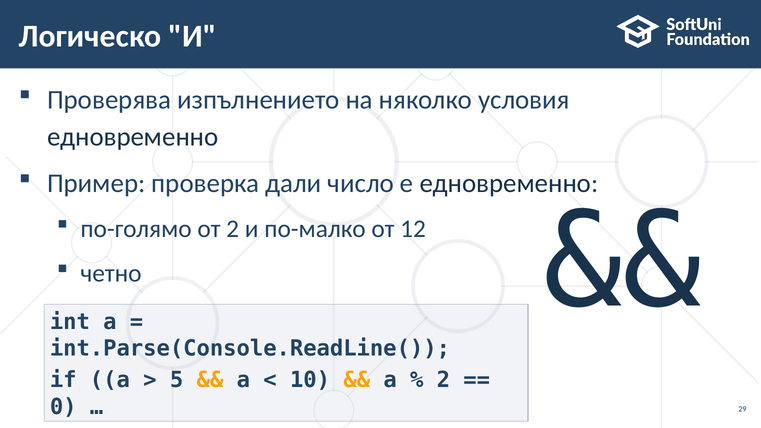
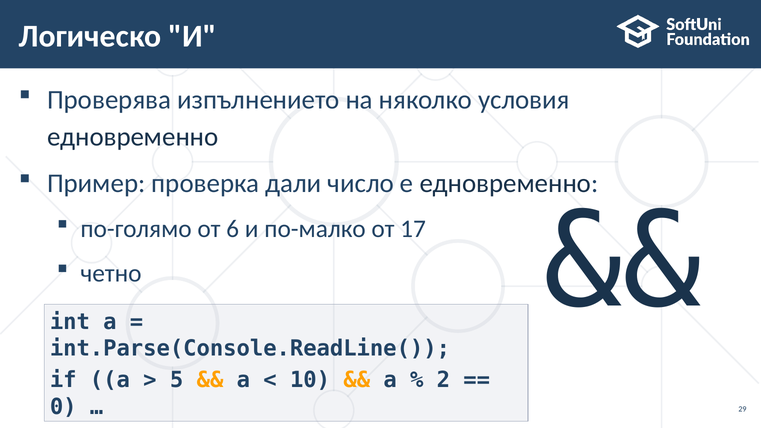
от 2: 2 -> 6 (233, 229)
12: 12 -> 17 (413, 229)
